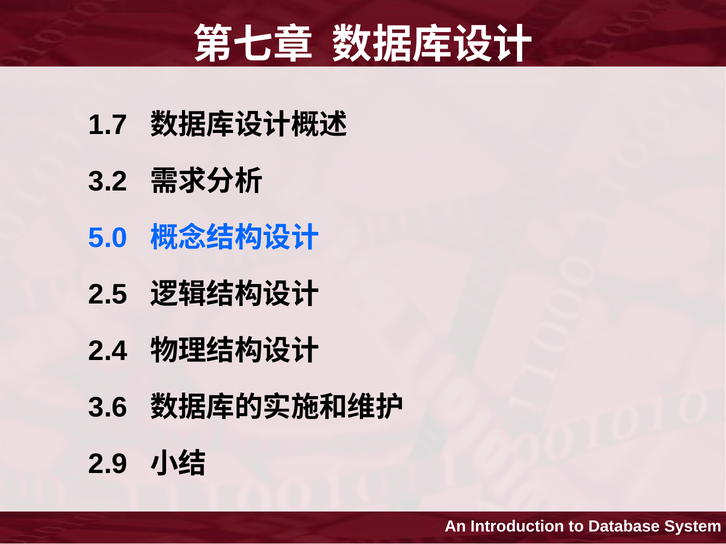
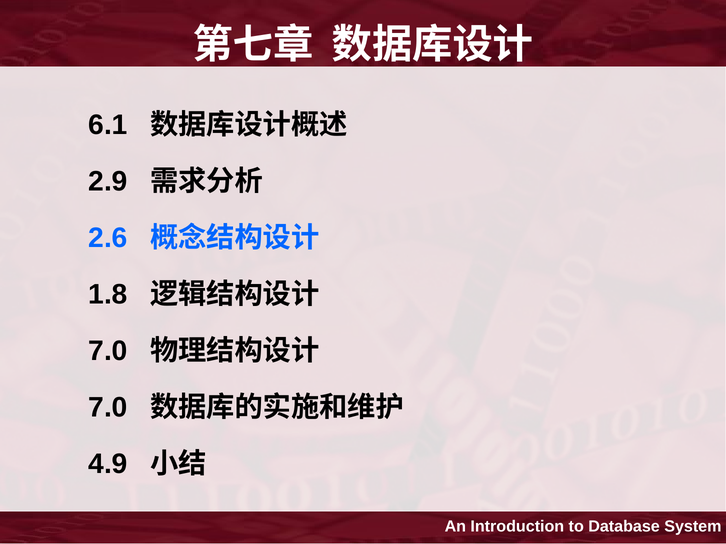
1.7: 1.7 -> 6.1 (108, 125)
3.2: 3.2 -> 2.9 (108, 182)
5.0: 5.0 -> 2.6 (108, 238)
2.5: 2.5 -> 1.8 (108, 295)
2.4: 2.4 -> 7.0 (108, 351)
3.6: 3.6 -> 7.0 (108, 408)
2.9: 2.9 -> 4.9 (108, 464)
